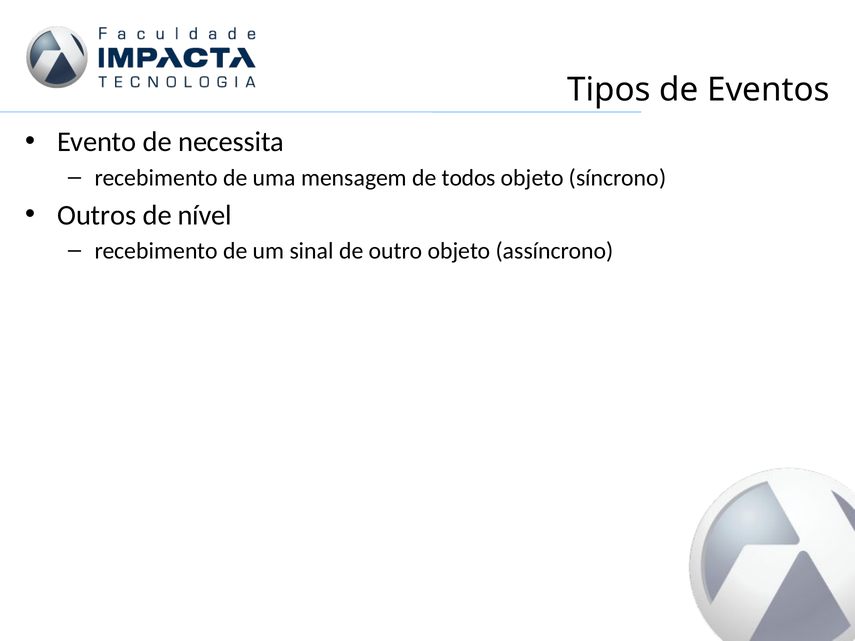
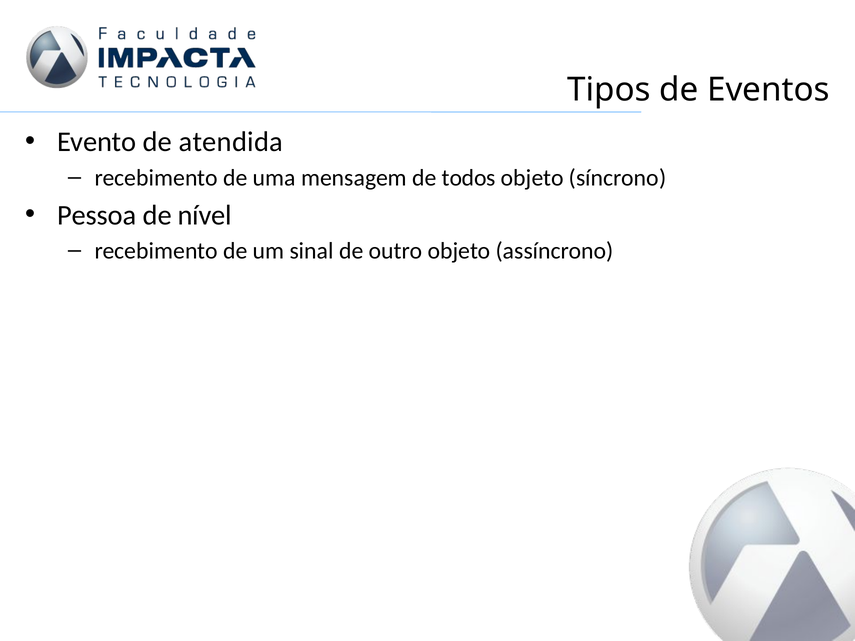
necessita: necessita -> atendida (231, 142)
Outros: Outros -> Pessoa (97, 215)
